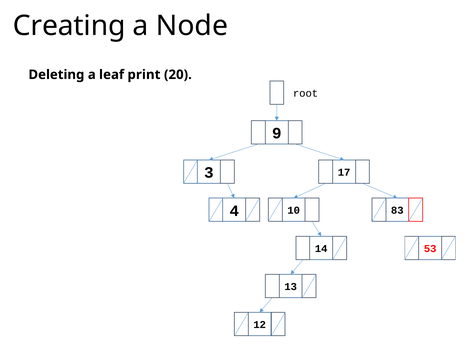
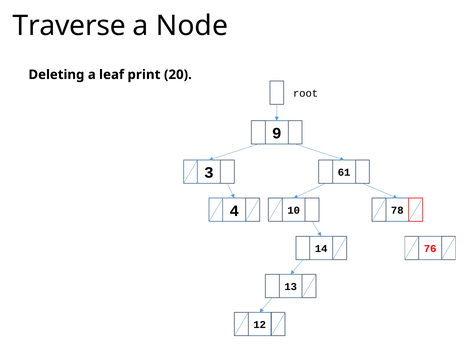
Creating: Creating -> Traverse (69, 26)
17: 17 -> 61 (344, 172)
83: 83 -> 78 (397, 211)
53: 53 -> 76 (430, 249)
